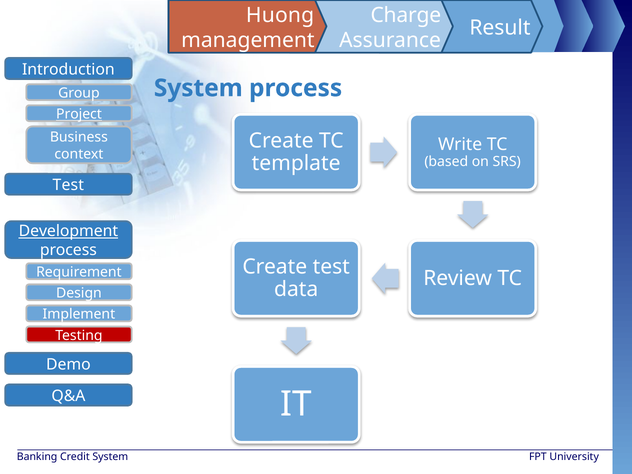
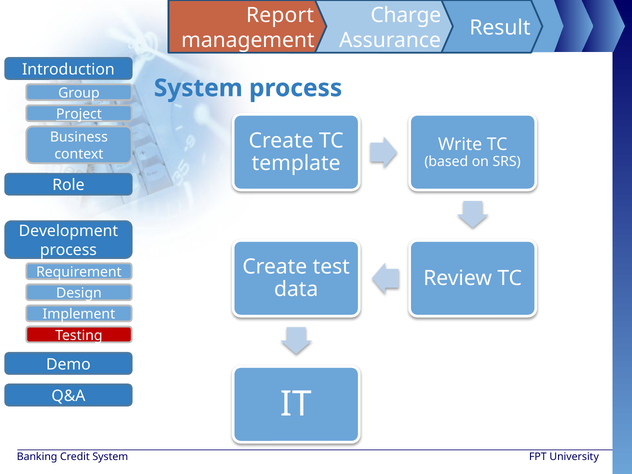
Huong: Huong -> Report (280, 15)
Test: Test -> Role (68, 185)
Development underline: present -> none (68, 231)
